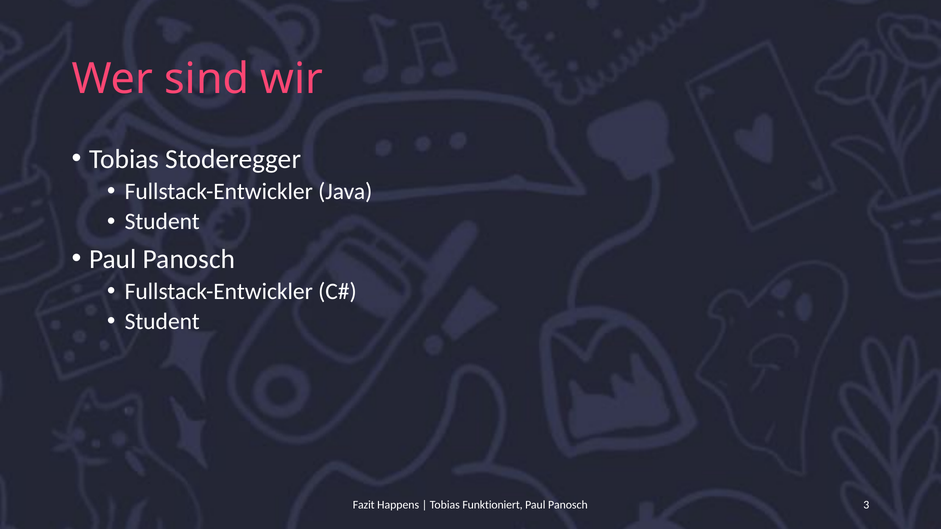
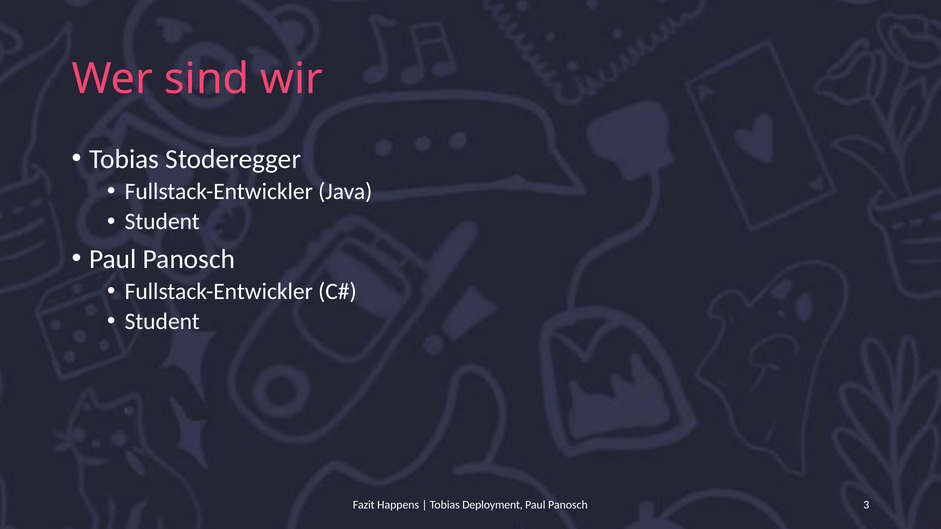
Funktioniert: Funktioniert -> Deployment (493, 505)
